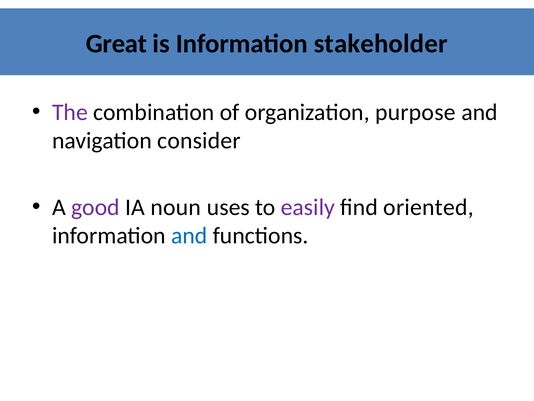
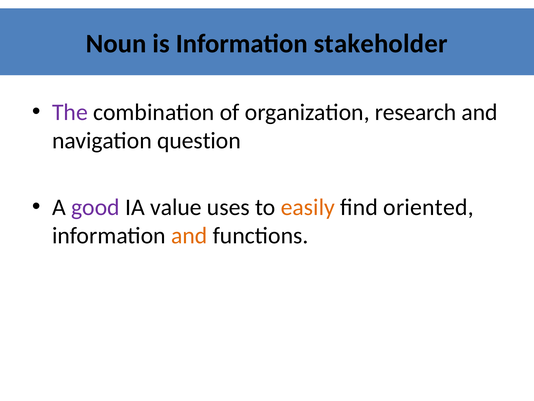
Great: Great -> Noun (116, 44)
purpose: purpose -> research (416, 112)
consider: consider -> question (199, 141)
noun: noun -> value (176, 207)
easily colour: purple -> orange (308, 207)
and colour: blue -> orange (189, 235)
